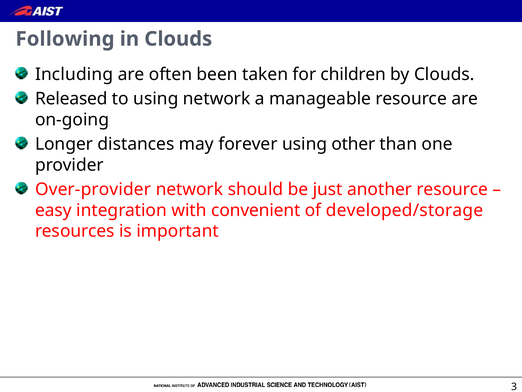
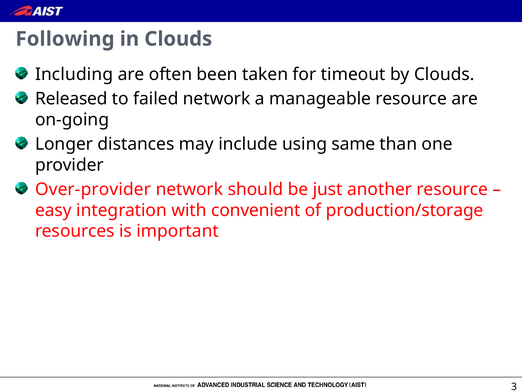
children: children -> timeout (353, 74)
to using: using -> failed (156, 99)
forever: forever -> include (248, 144)
other: other -> same (353, 144)
developed/storage: developed/storage -> production/storage (405, 210)
